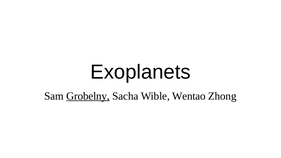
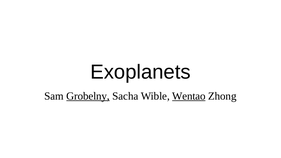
Wentao underline: none -> present (189, 96)
